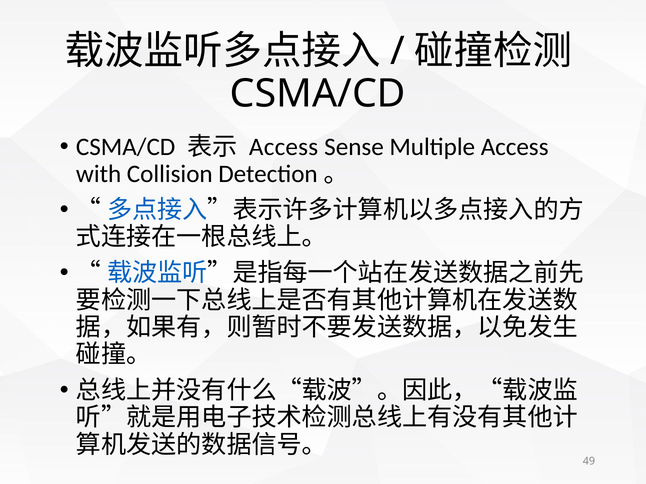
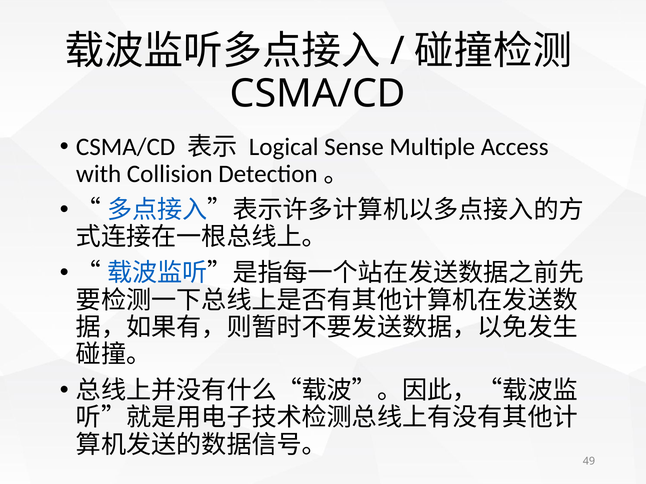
Access: Access -> Logical (284, 147)
